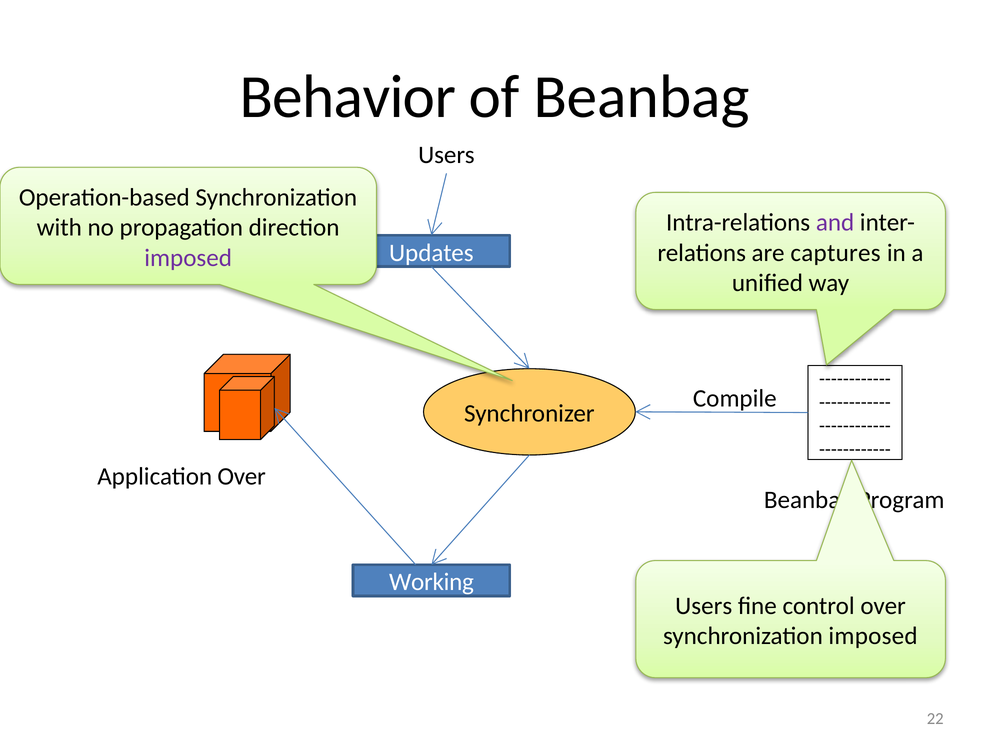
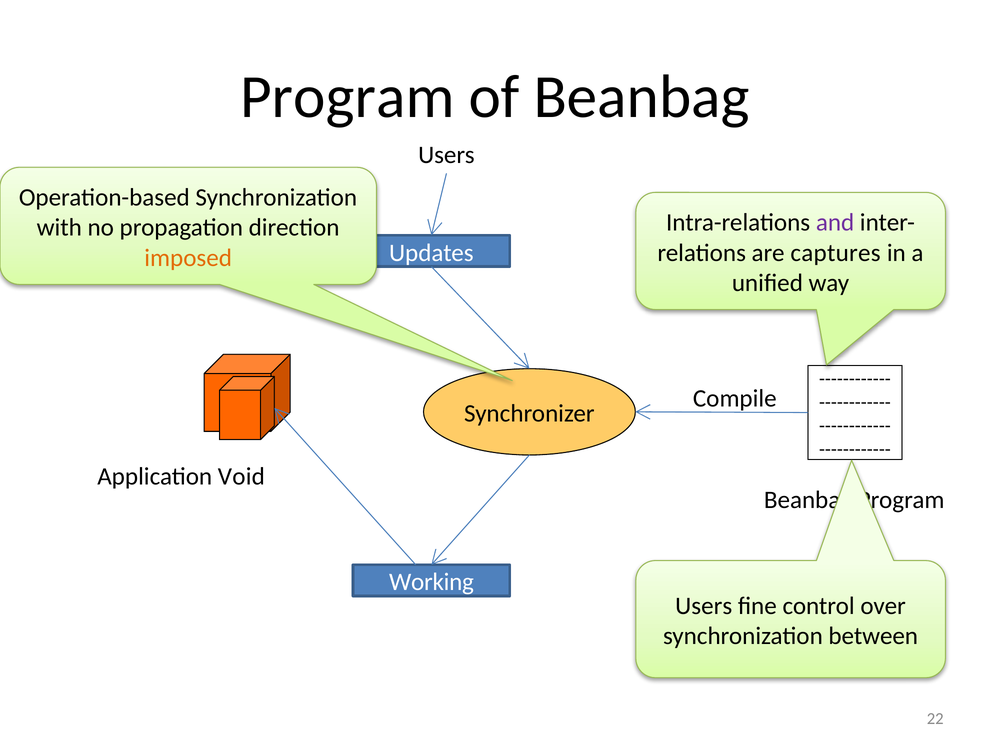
Behavior: Behavior -> Program (347, 97)
imposed colour: purple -> orange (188, 258)
Application Over: Over -> Void (241, 477)
synchronization imposed: imposed -> between (873, 636)
